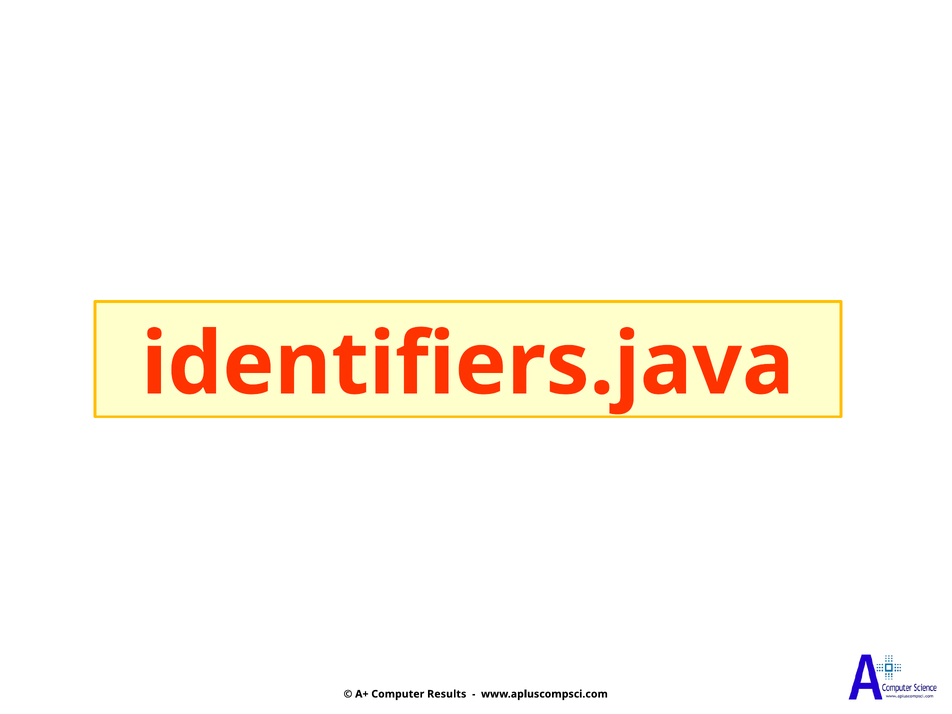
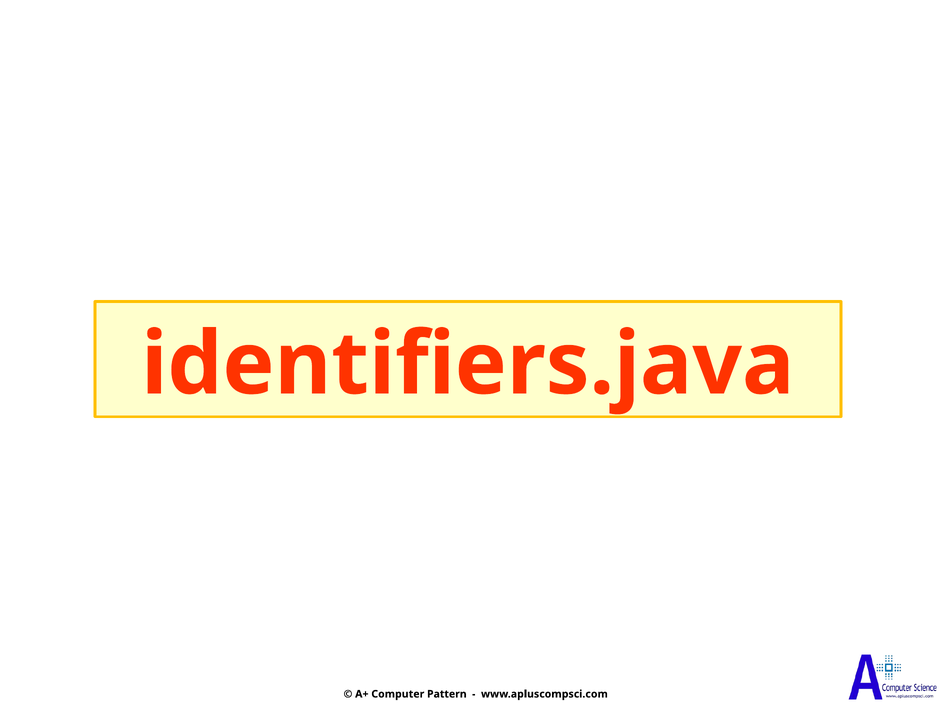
Results: Results -> Pattern (447, 694)
